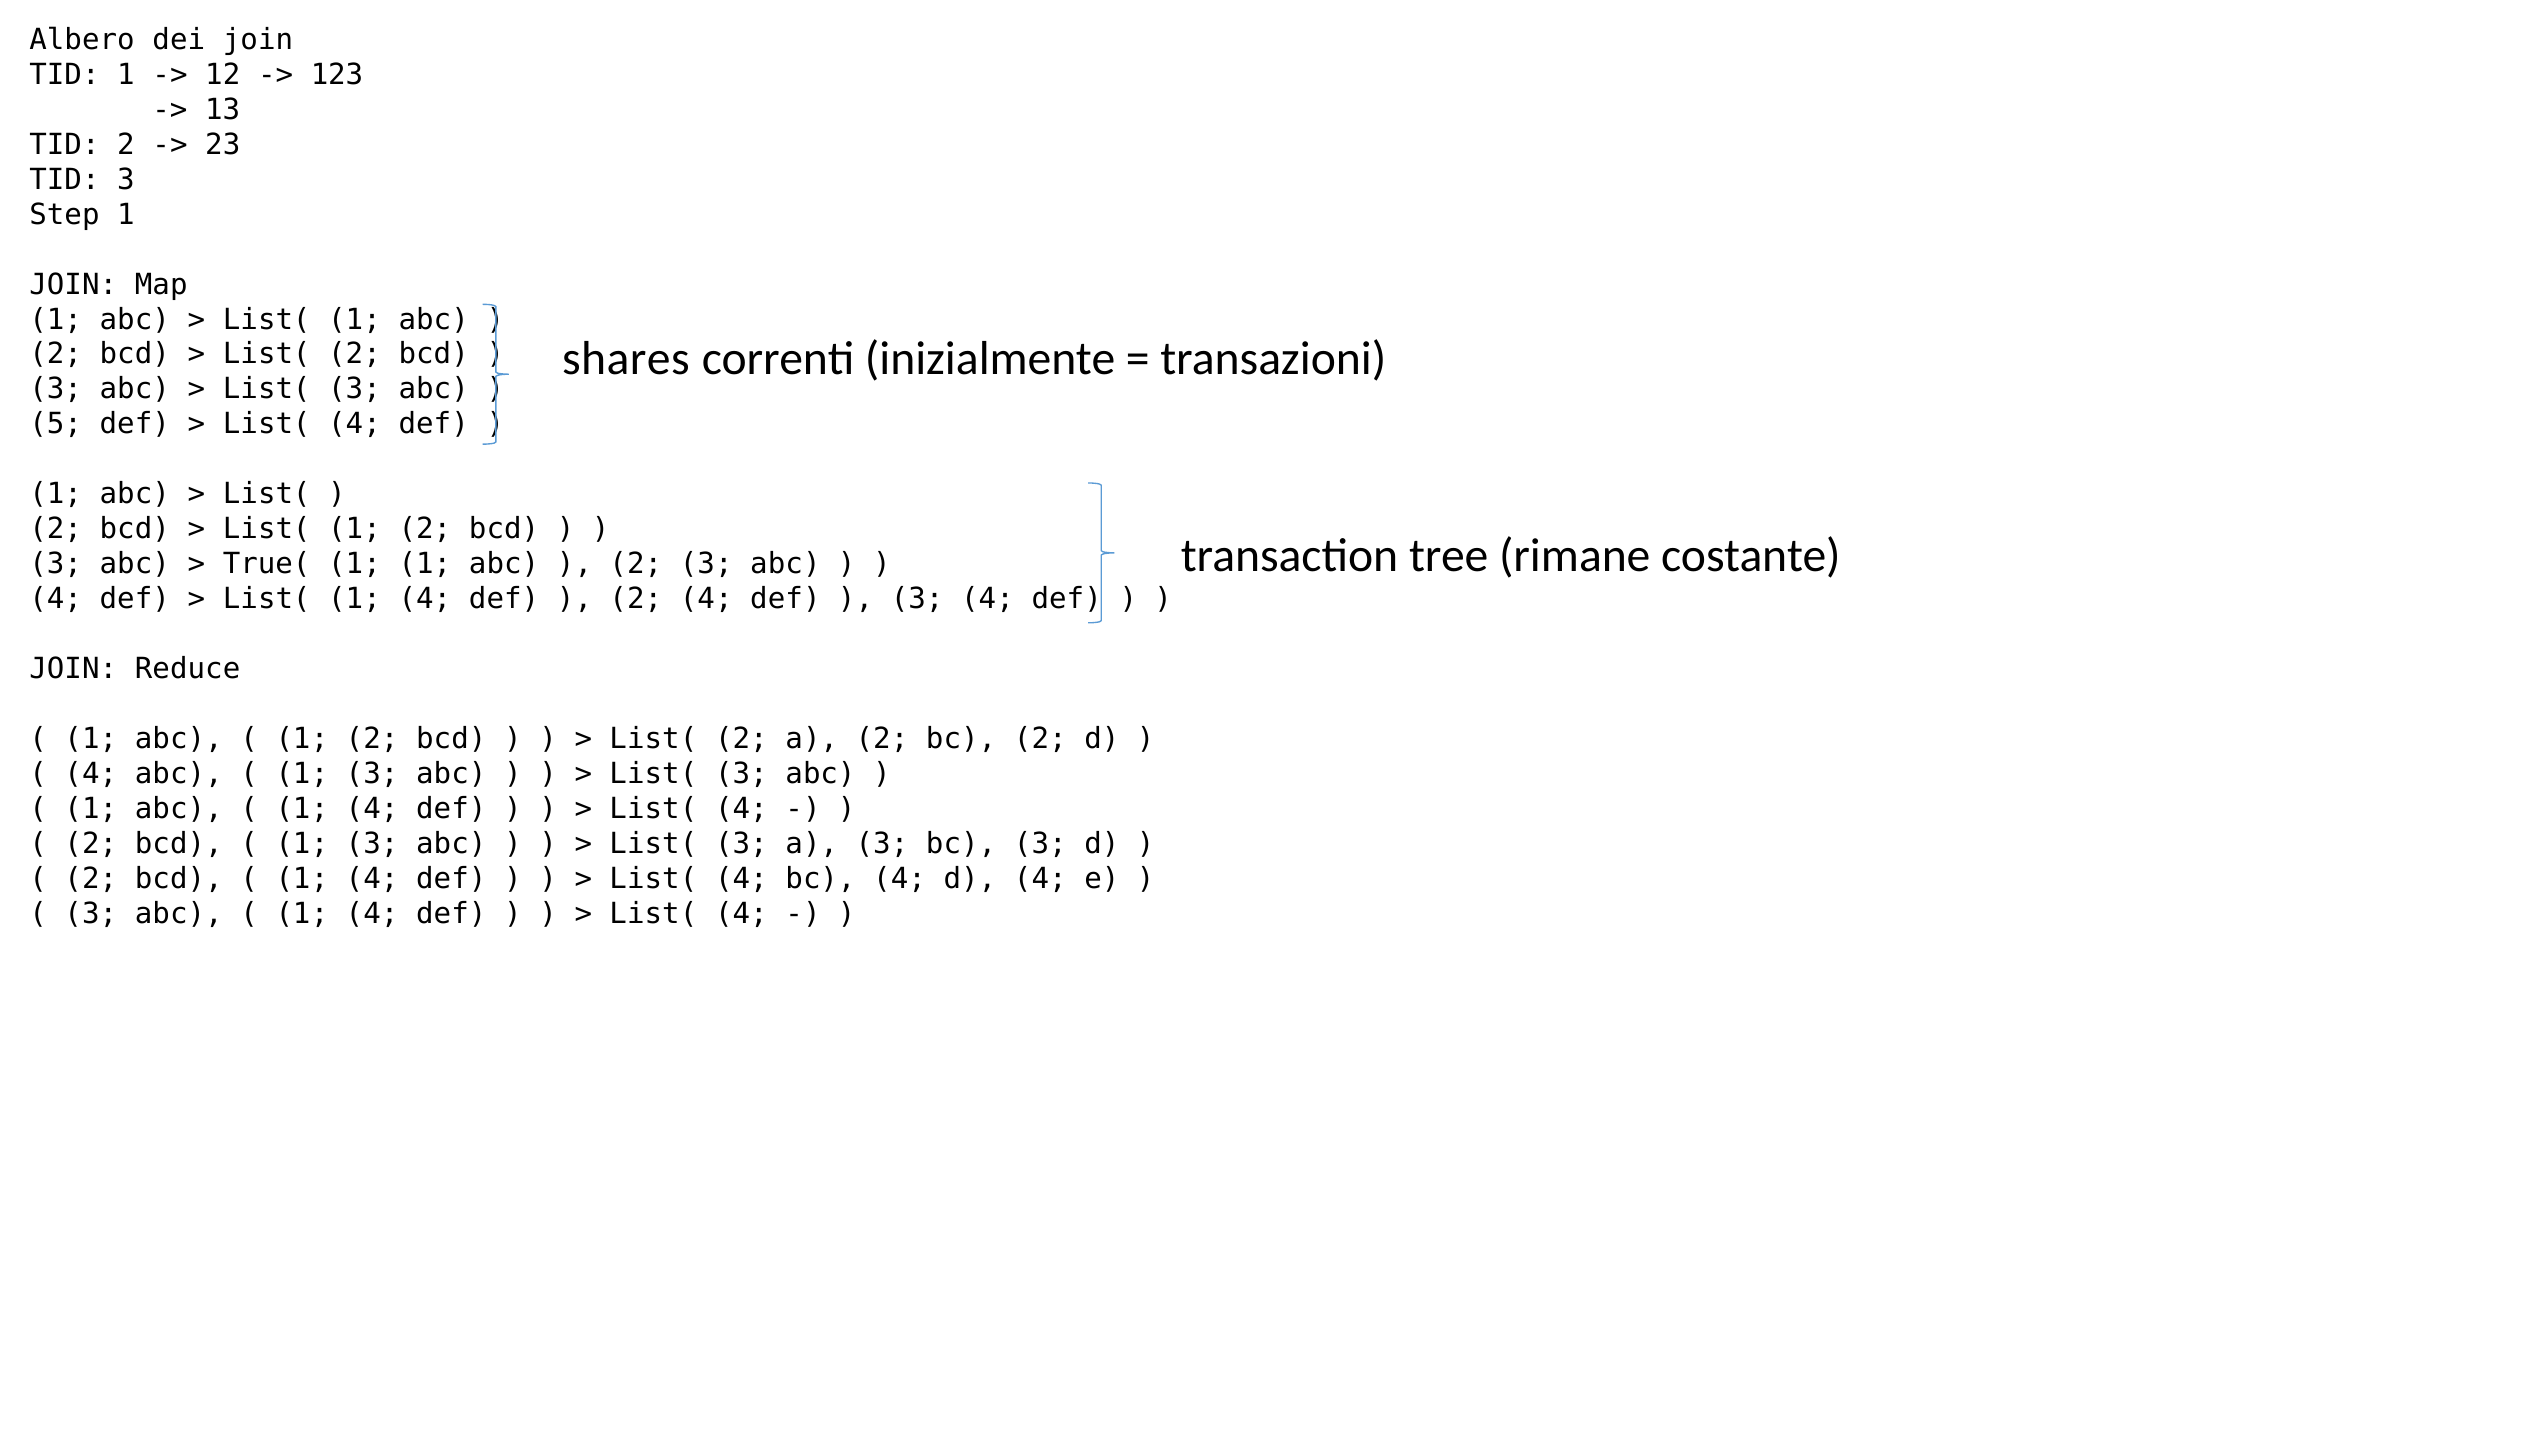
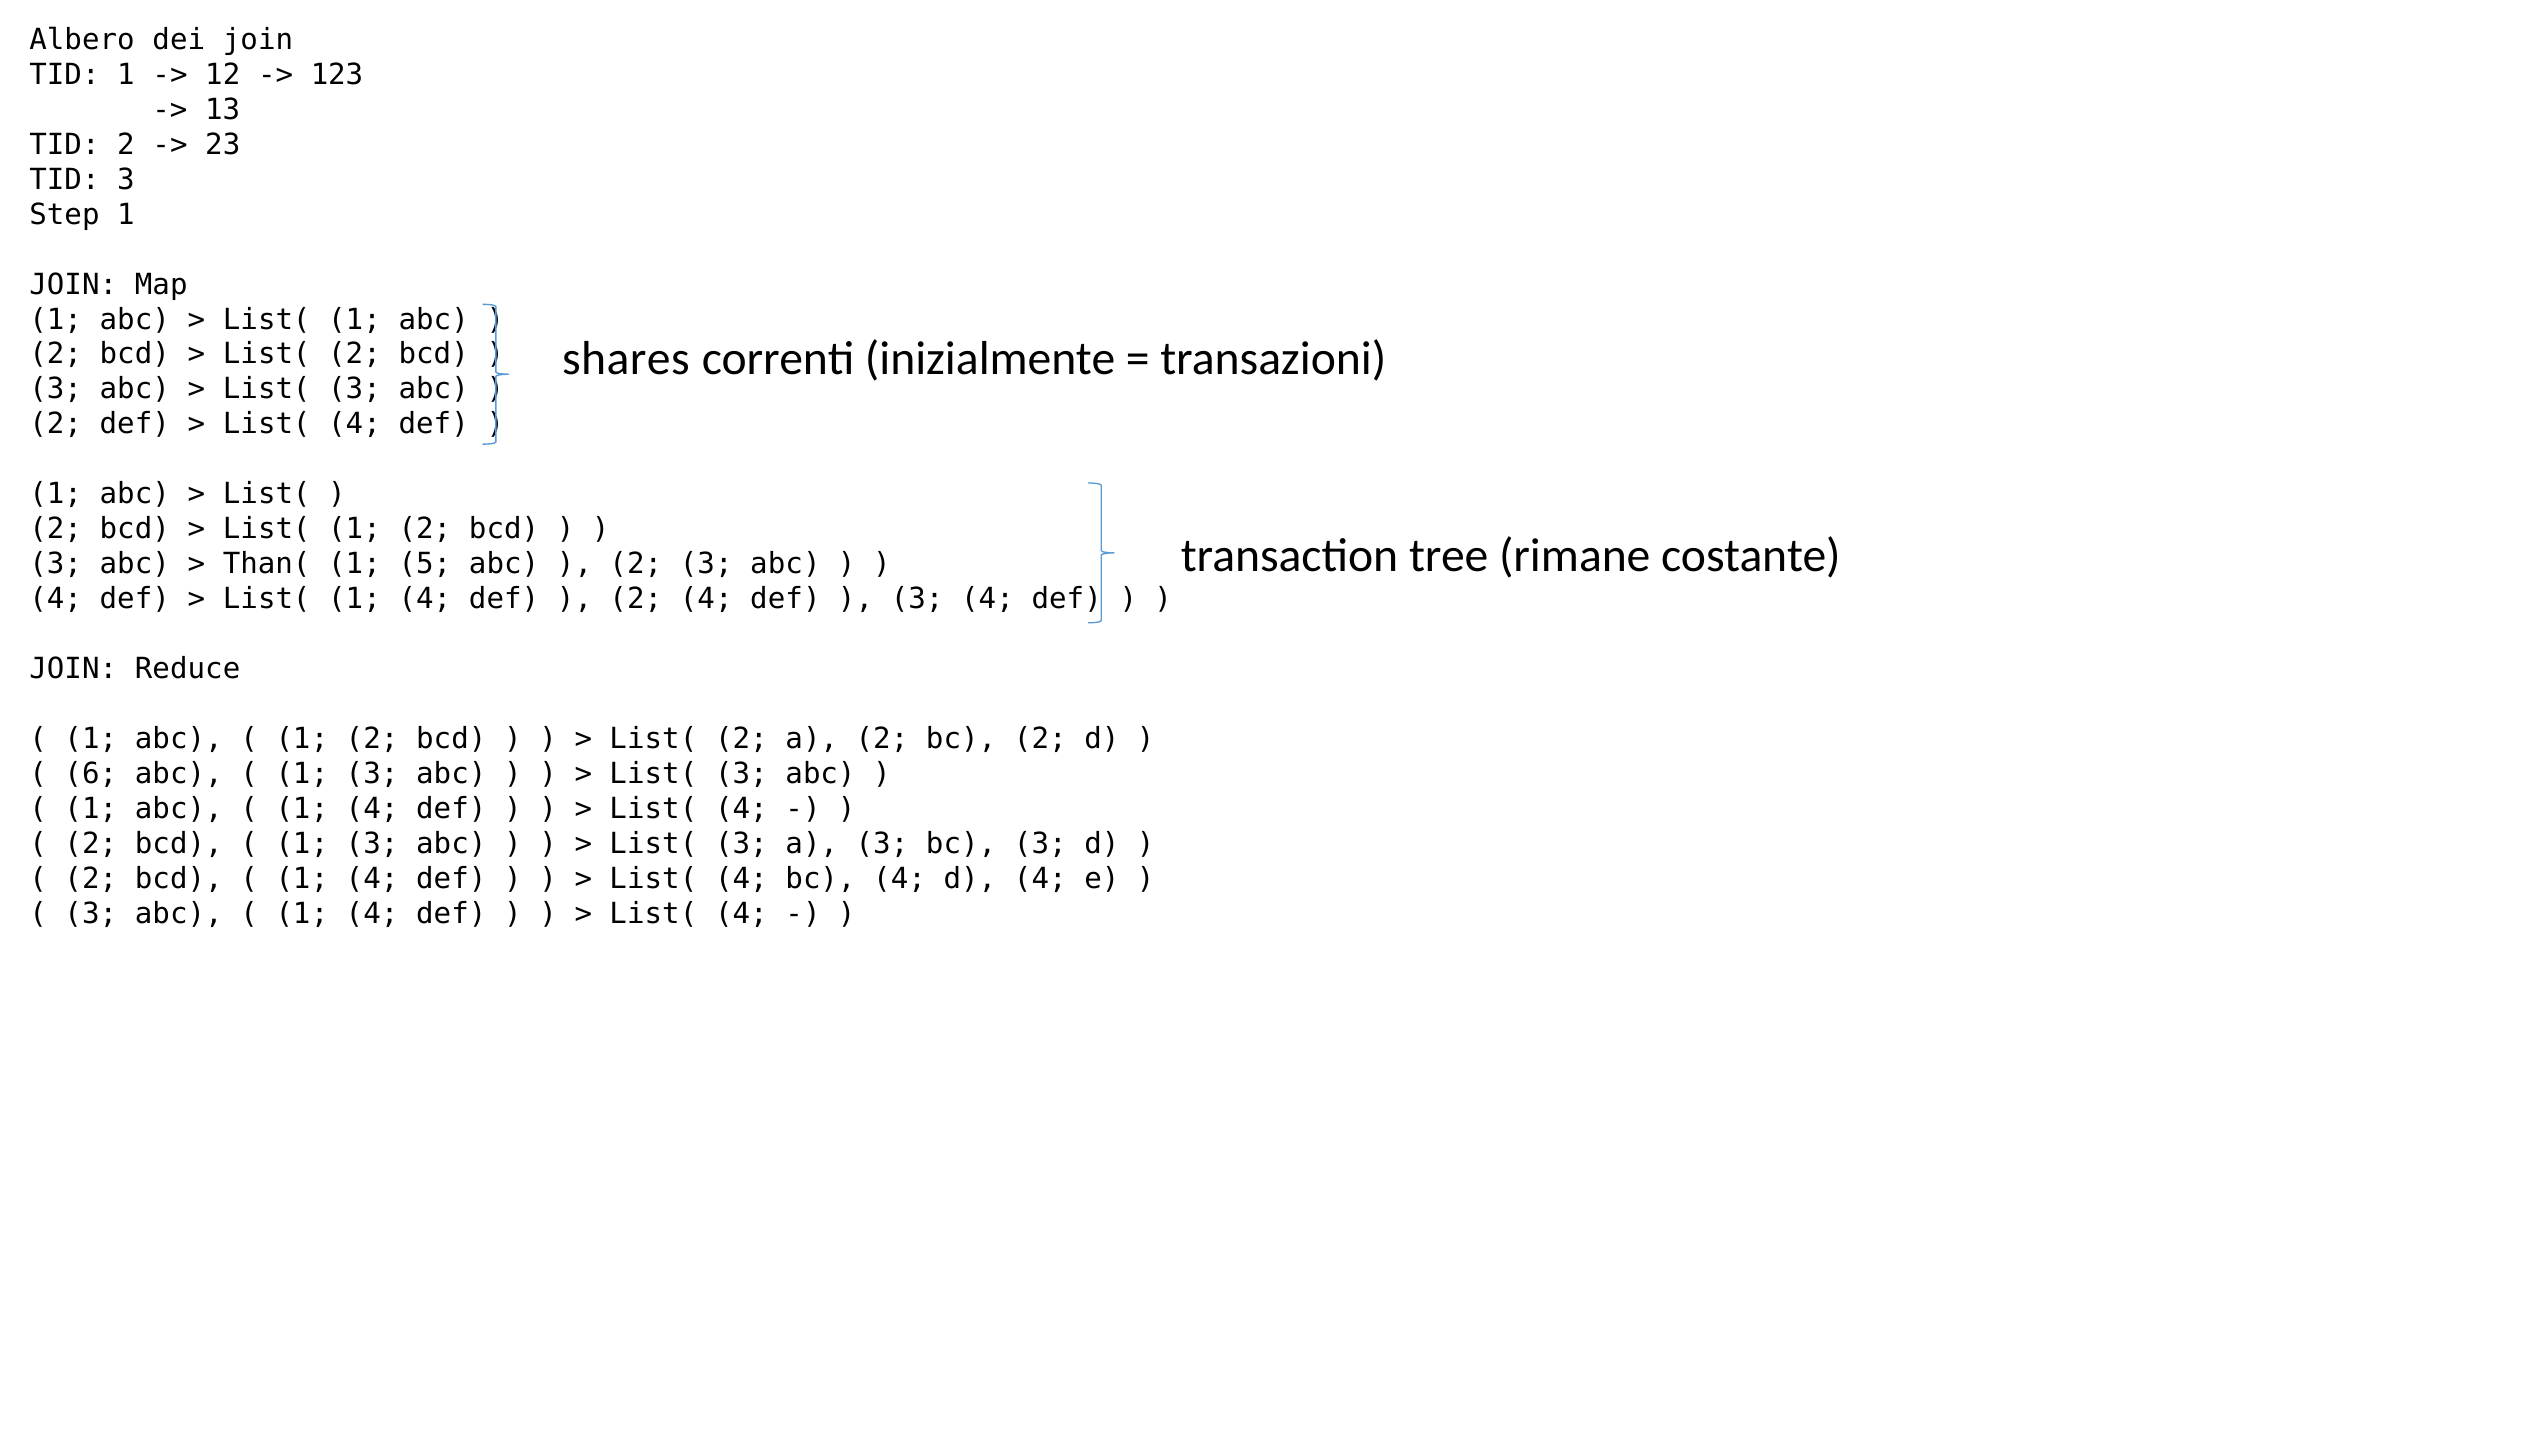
5: 5 -> 2 (56, 424)
True(: True( -> Than( (267, 564)
1 1: 1 -> 5 (425, 564)
4: 4 -> 6 (91, 774)
